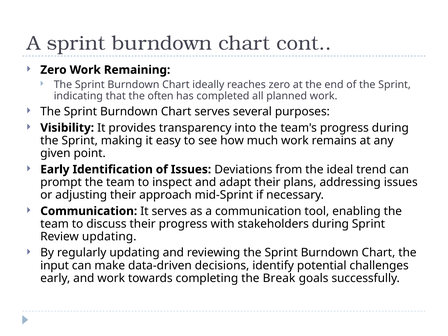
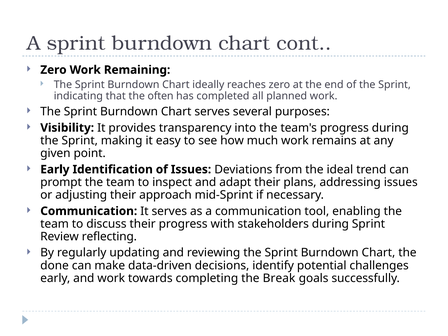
Review updating: updating -> reflecting (109, 237)
input: input -> done (55, 266)
